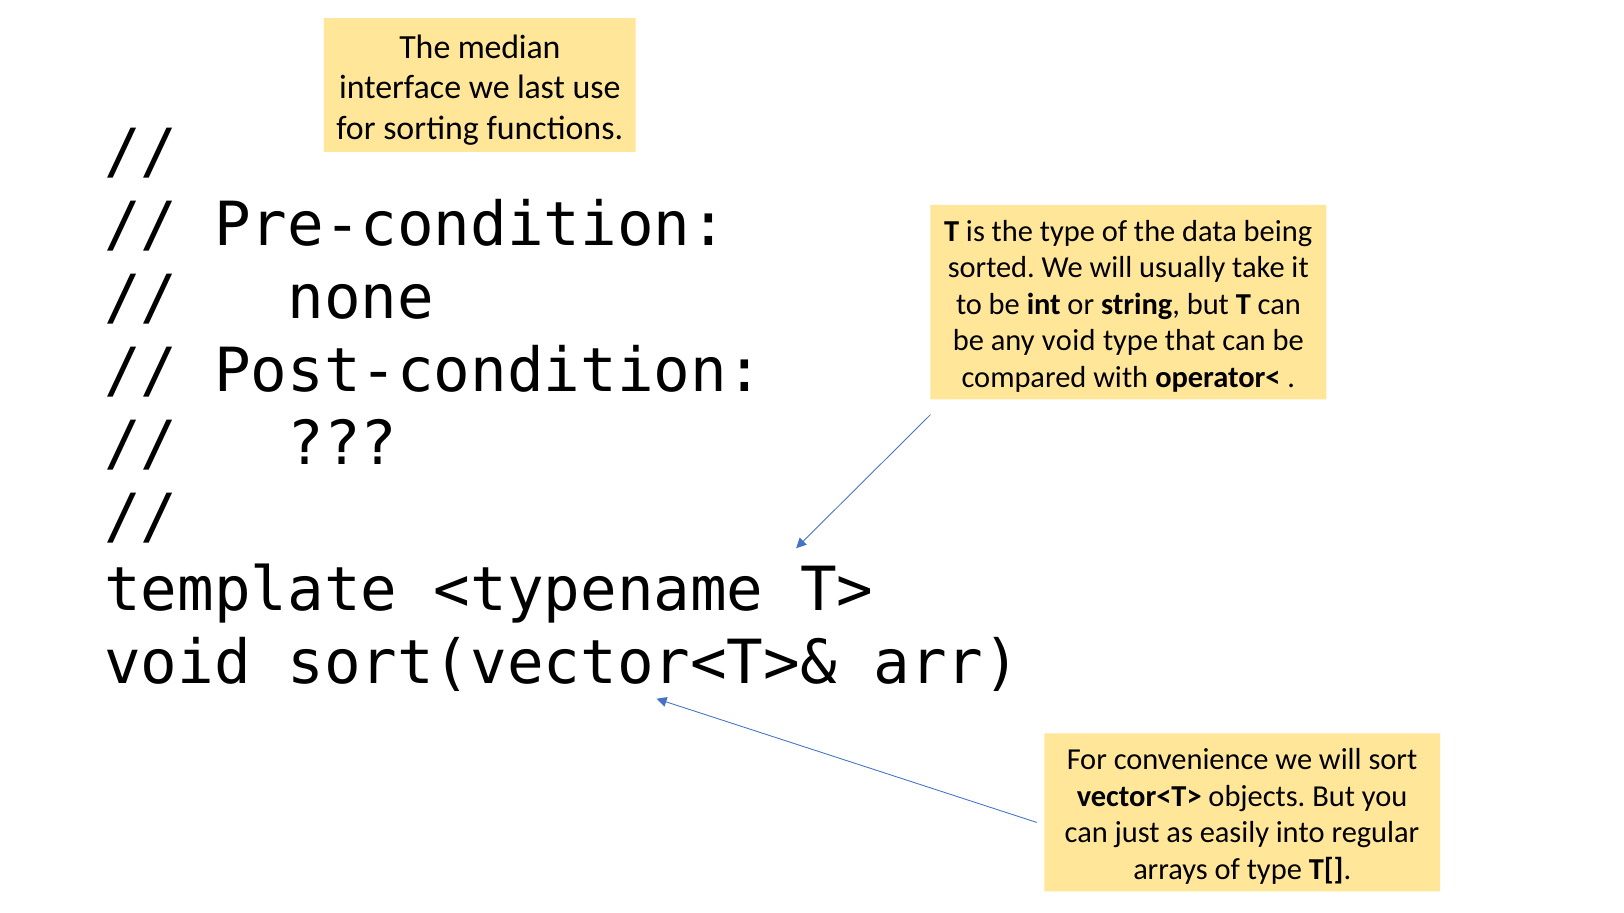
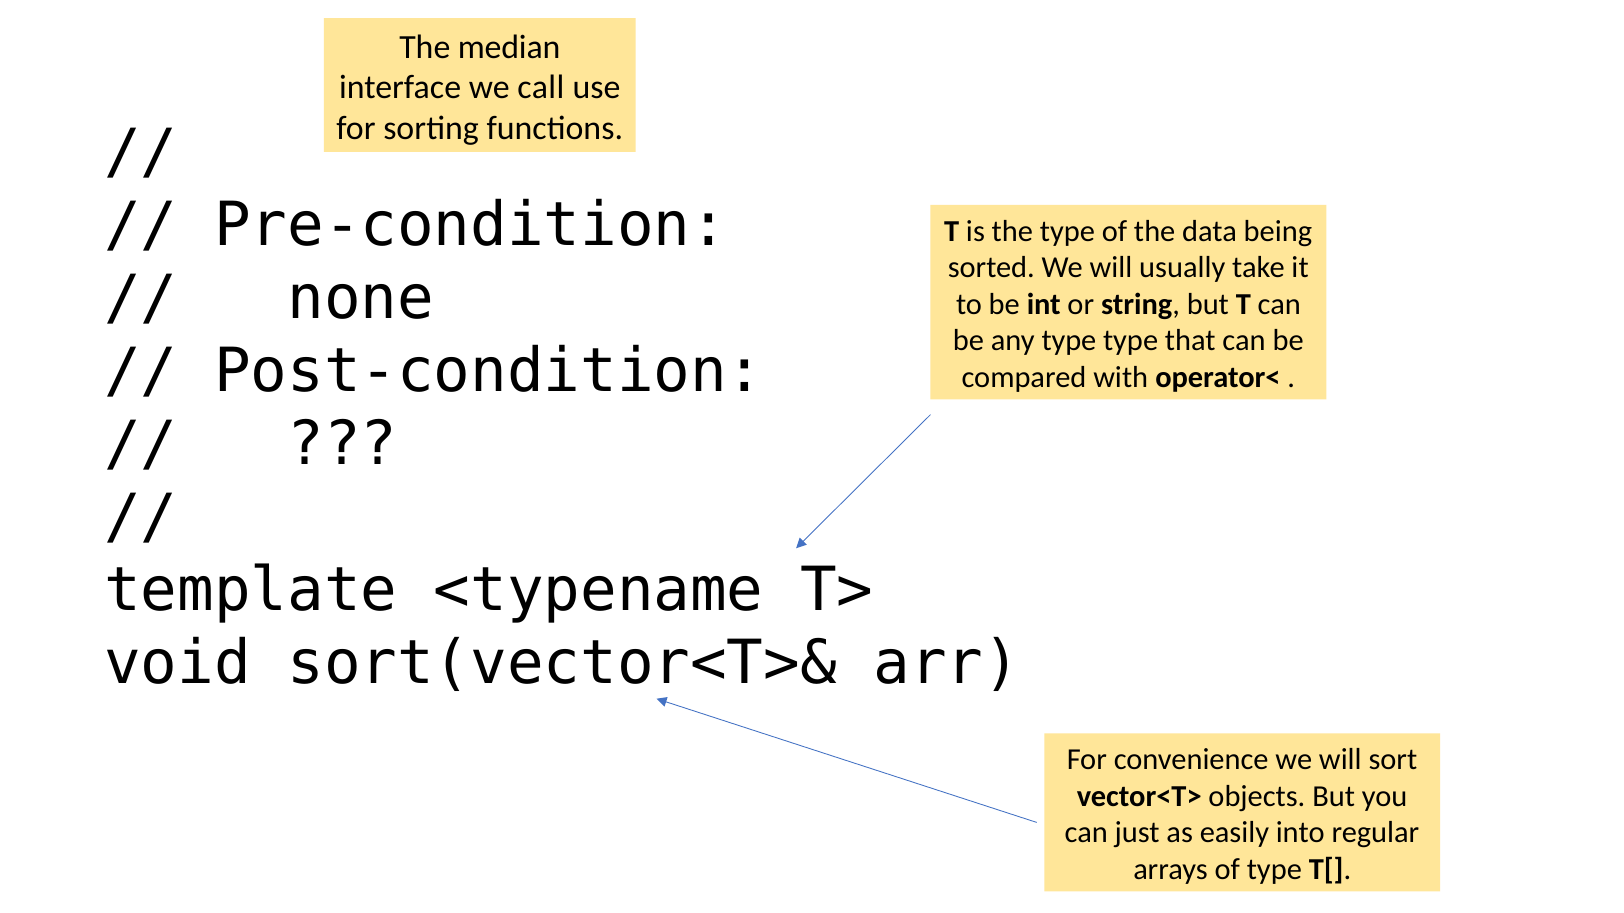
last: last -> call (541, 88)
any void: void -> type (1069, 341)
